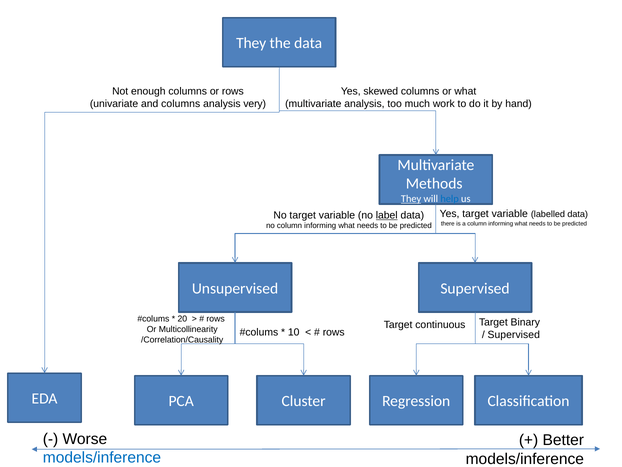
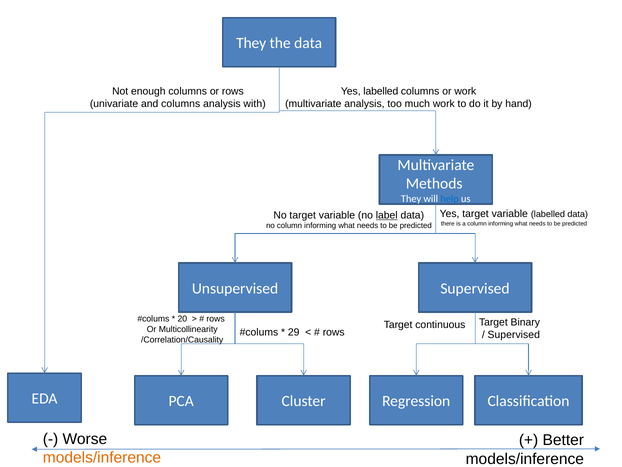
Yes skewed: skewed -> labelled (381, 91)
or what: what -> work (465, 91)
very: very -> with (255, 104)
They underline: present -> none (411, 199)
10: 10 -> 29 (294, 332)
models/inference colour: blue -> orange (102, 457)
